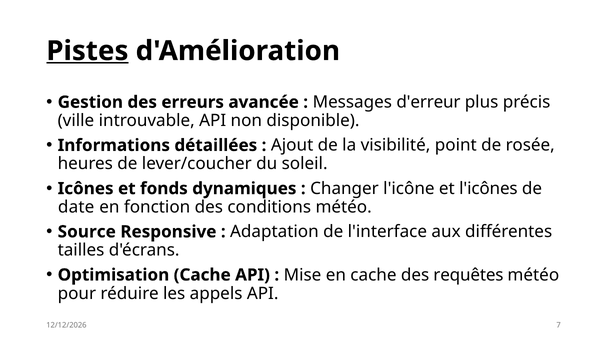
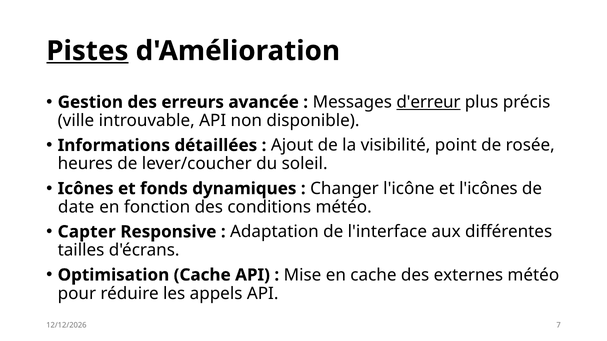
d'erreur underline: none -> present (428, 102)
Source: Source -> Capter (87, 232)
requêtes: requêtes -> externes (468, 275)
